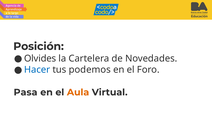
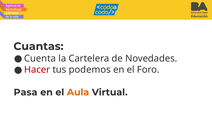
Posición: Posición -> Cuantas (38, 46)
Olvides: Olvides -> Cuenta (40, 59)
Hacer colour: blue -> red (37, 70)
